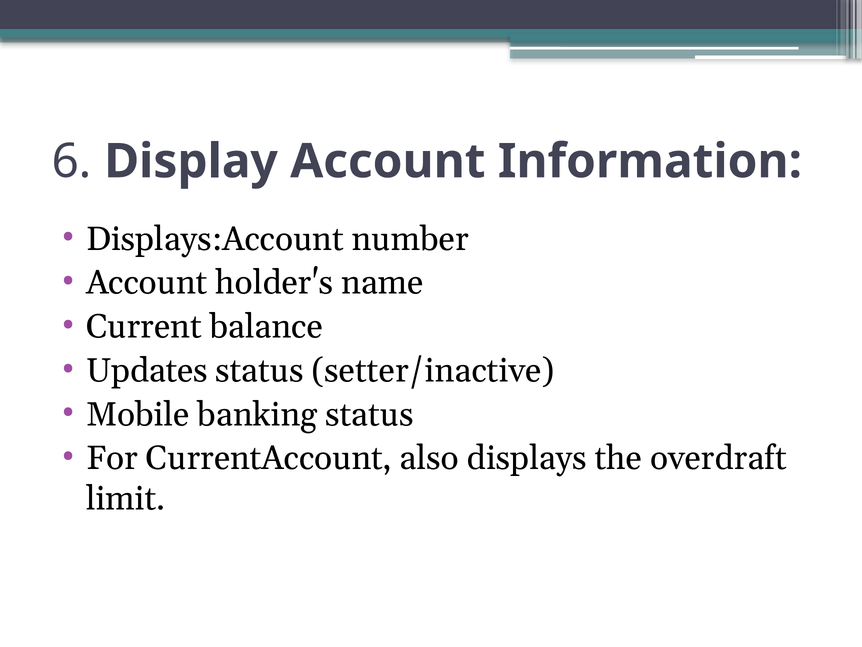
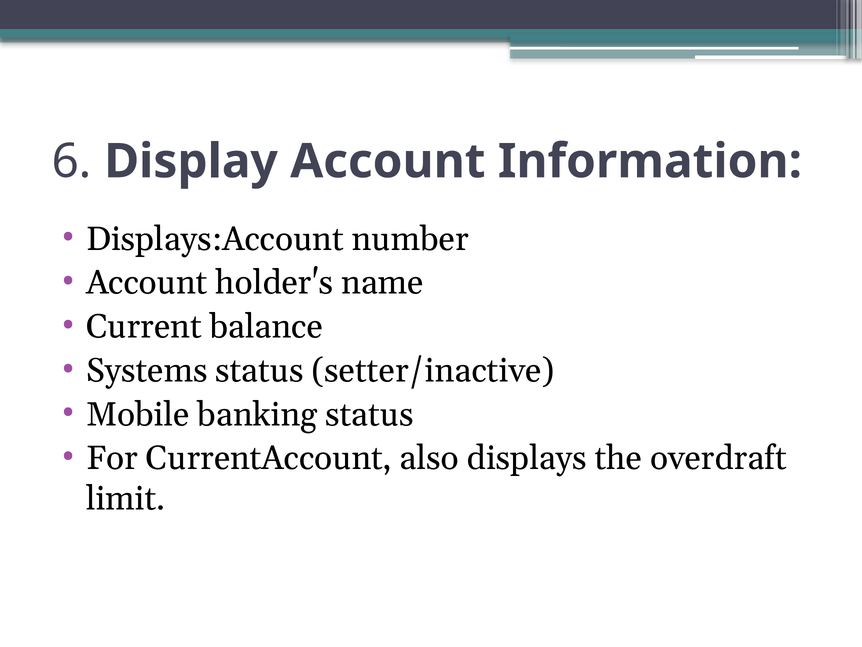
Updates: Updates -> Systems (147, 370)
